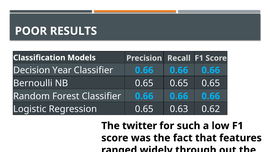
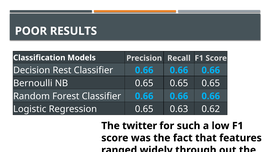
Year: Year -> Rest (62, 70)
